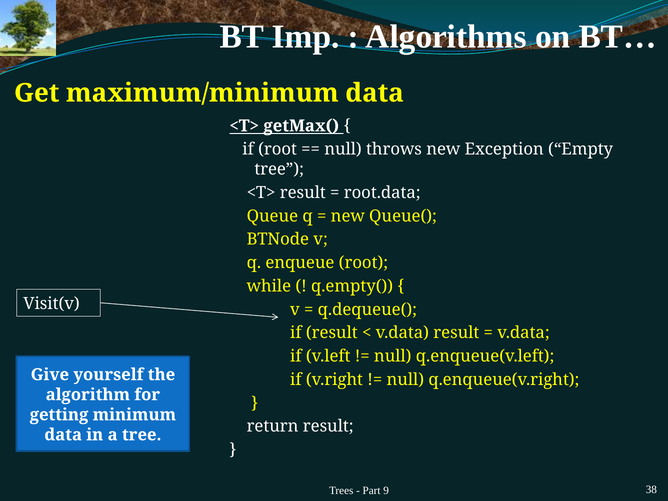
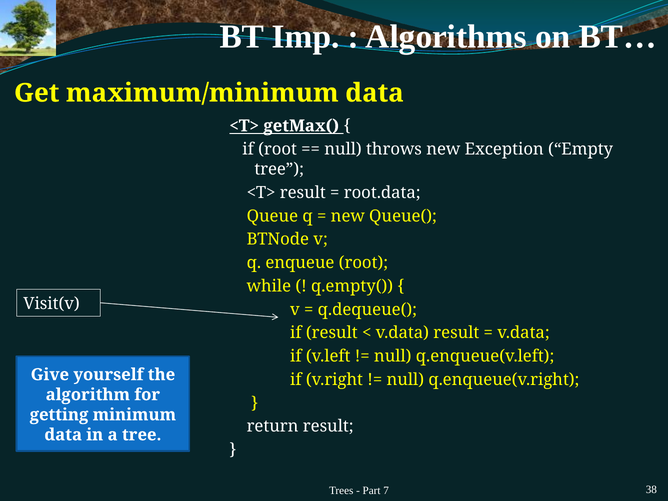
9: 9 -> 7 (386, 491)
